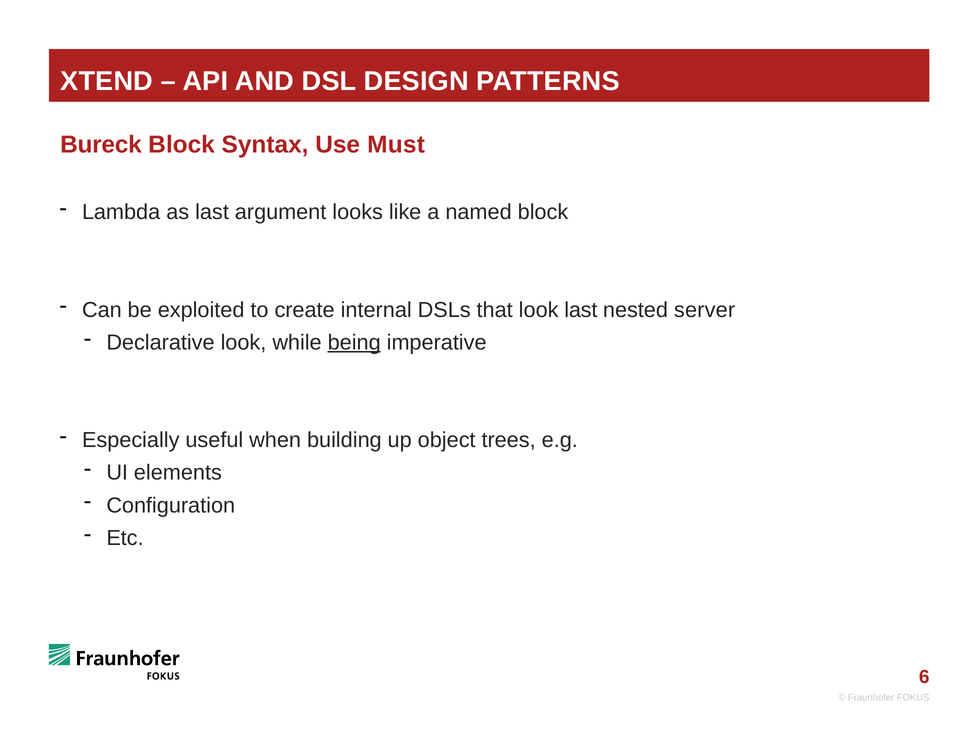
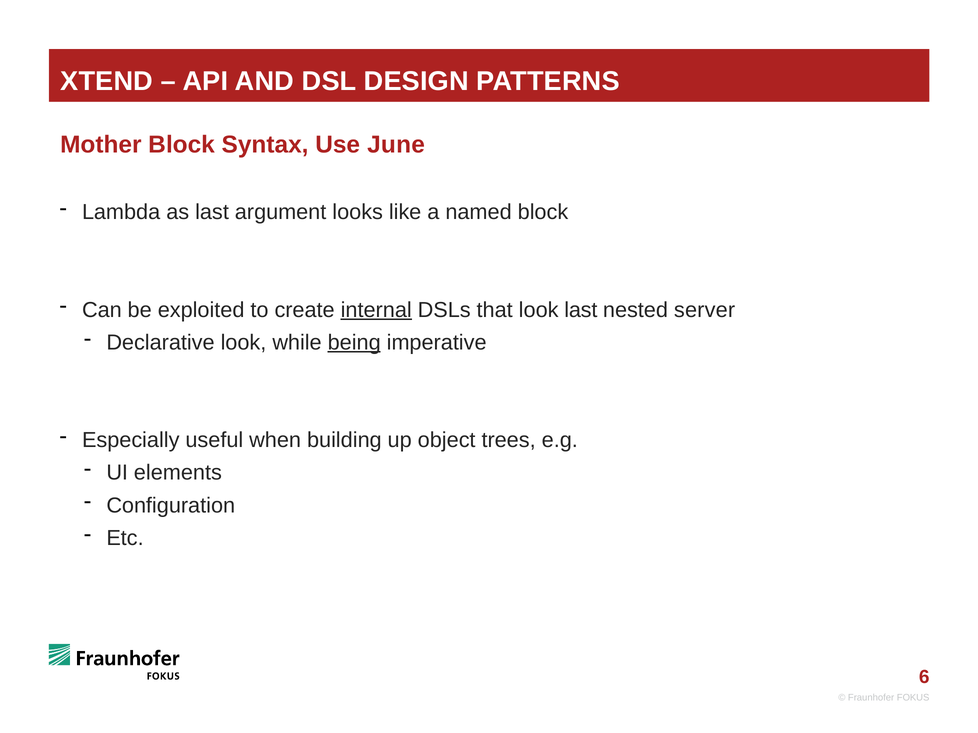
Bureck: Bureck -> Mother (101, 145)
Must: Must -> June (396, 145)
internal underline: none -> present (376, 310)
